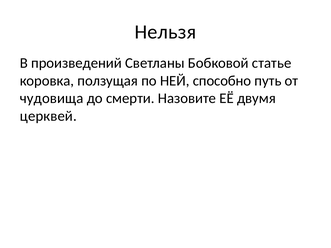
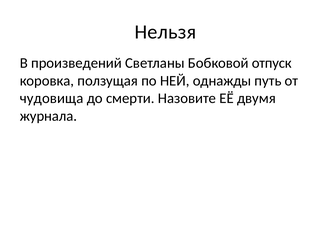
статье: статье -> отпуск (272, 63)
способно: способно -> однажды (222, 81)
церквей: церквей -> журнала (48, 116)
